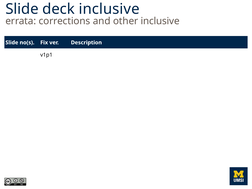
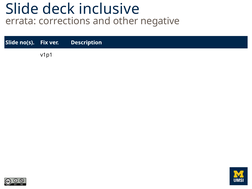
other inclusive: inclusive -> negative (160, 21)
